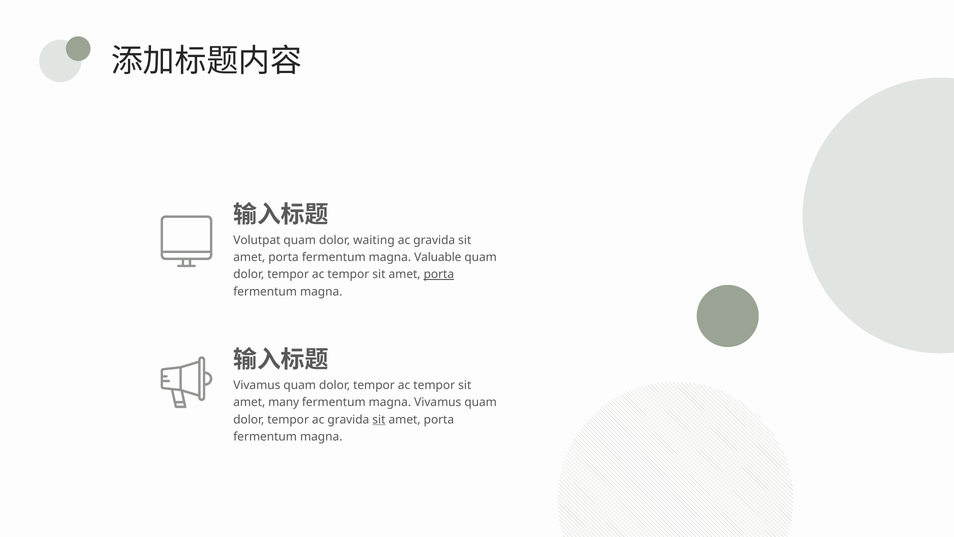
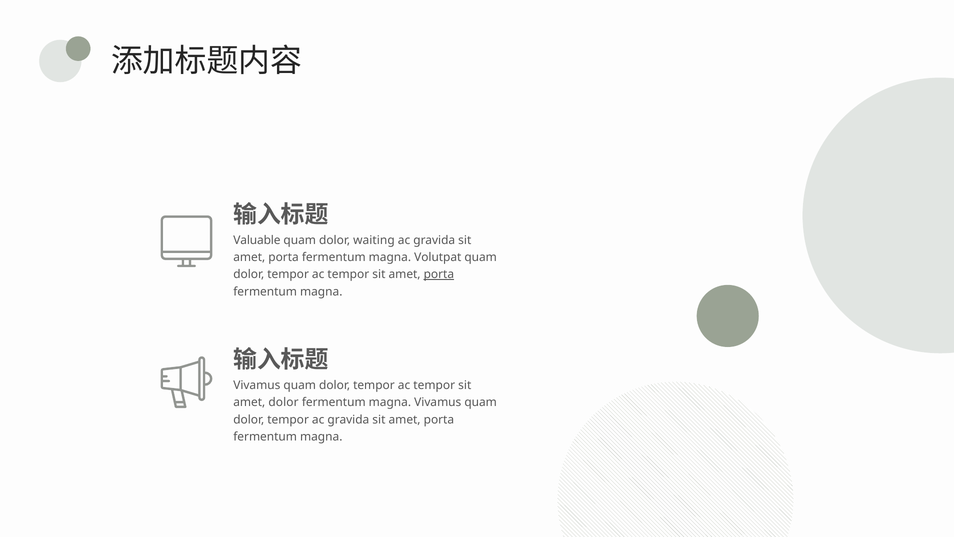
Volutpat: Volutpat -> Valuable (257, 240)
Valuable: Valuable -> Volutpat (438, 257)
amet many: many -> dolor (284, 402)
sit underline: present -> none (379, 419)
